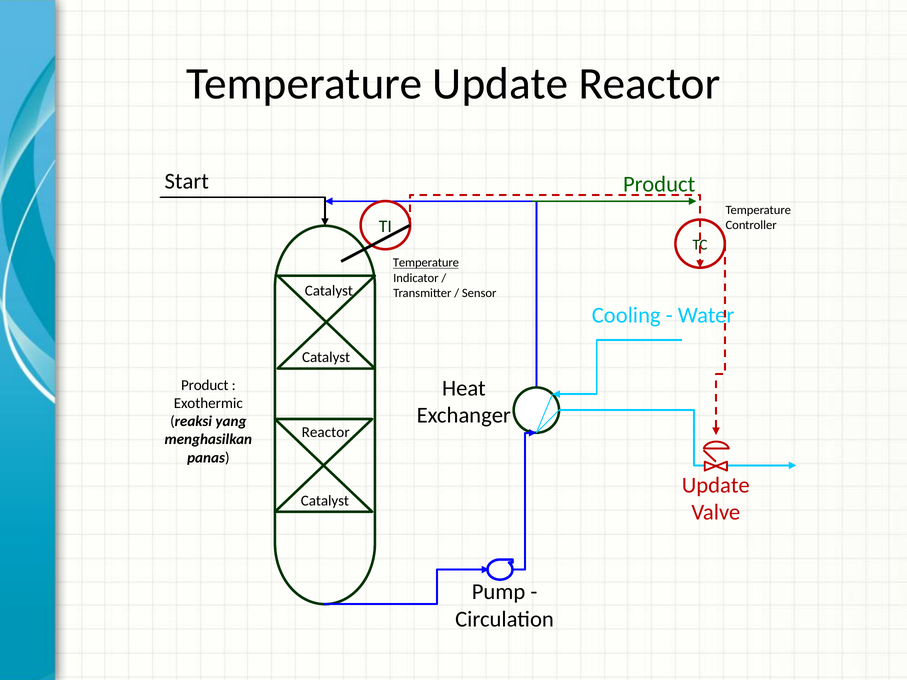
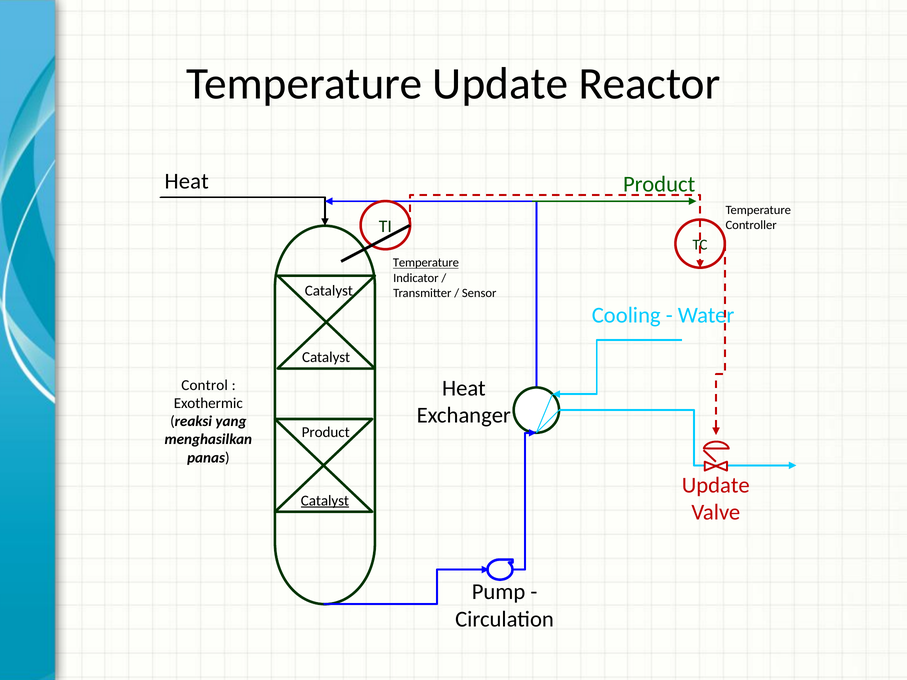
Start: Start -> Heat (187, 181)
Product: Product -> Control (205, 385)
Reactor: Reactor -> Product (326, 432)
Catalyst underline: none -> present (325, 501)
